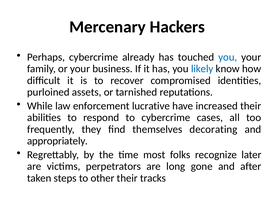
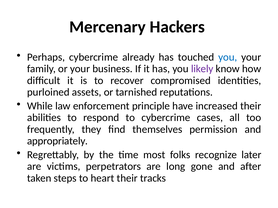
likely colour: blue -> purple (202, 69)
lucrative: lucrative -> principle (151, 106)
decorating: decorating -> permission (214, 130)
other: other -> heart (102, 179)
